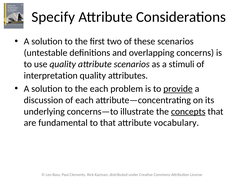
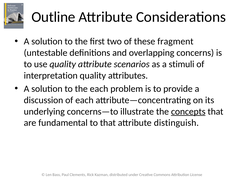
Specify: Specify -> Outline (53, 17)
these scenarios: scenarios -> fragment (175, 41)
provide underline: present -> none (178, 89)
vocabulary: vocabulary -> distinguish (176, 123)
